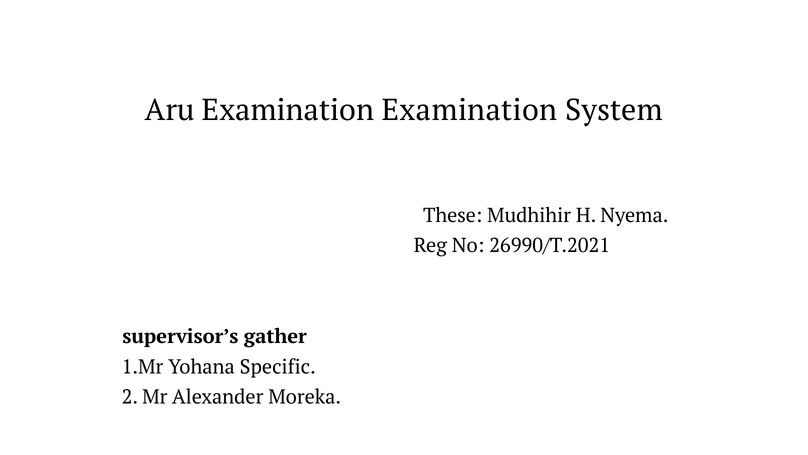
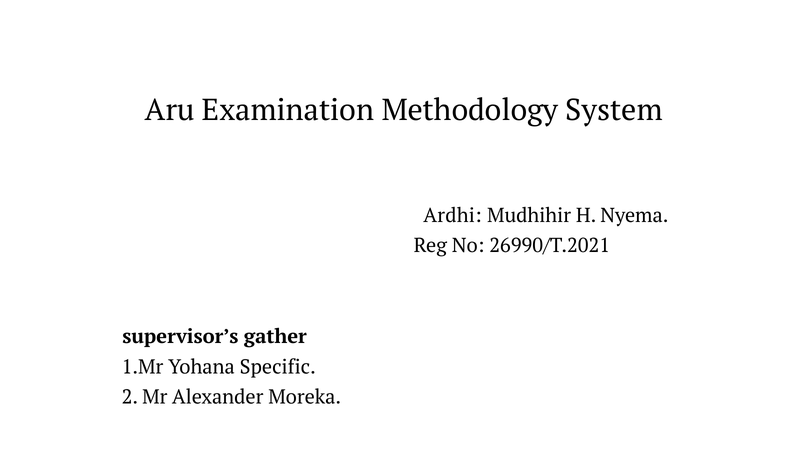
Examination Examination: Examination -> Methodology (470, 110)
These: These -> Ardhi (453, 215)
